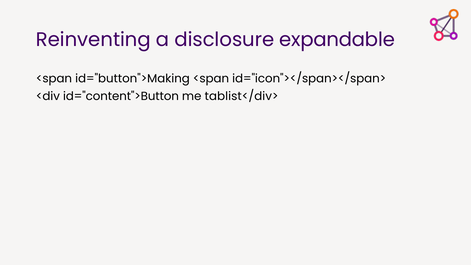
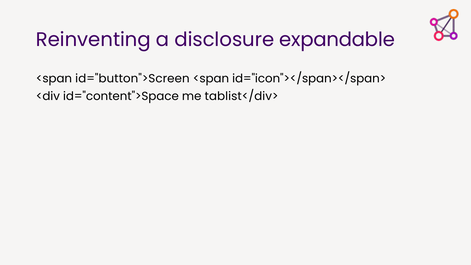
id="button">Making: id="button">Making -> id="button">Screen (132, 79)
id="content">Button: id="content">Button -> id="content">Space (121, 96)
